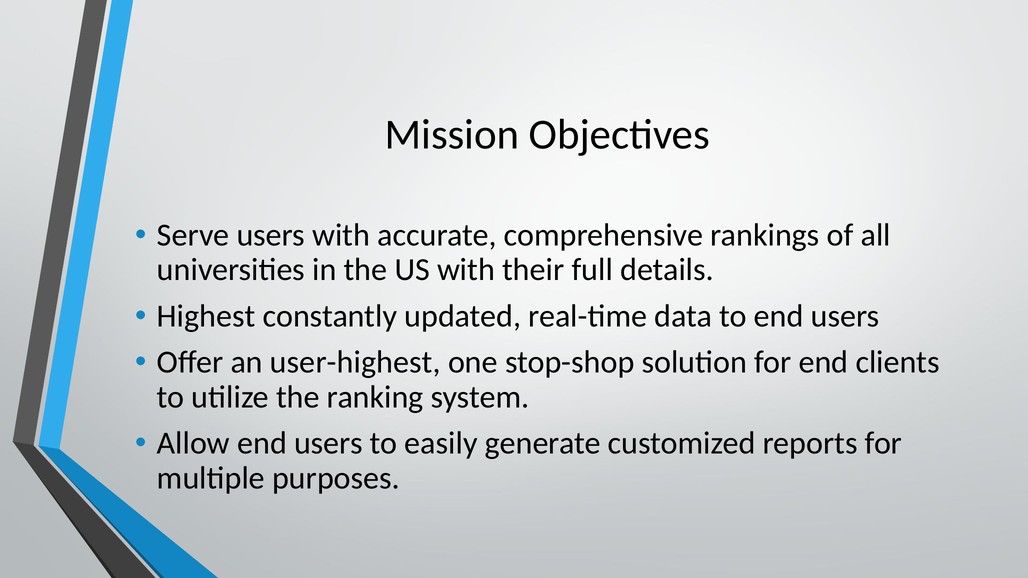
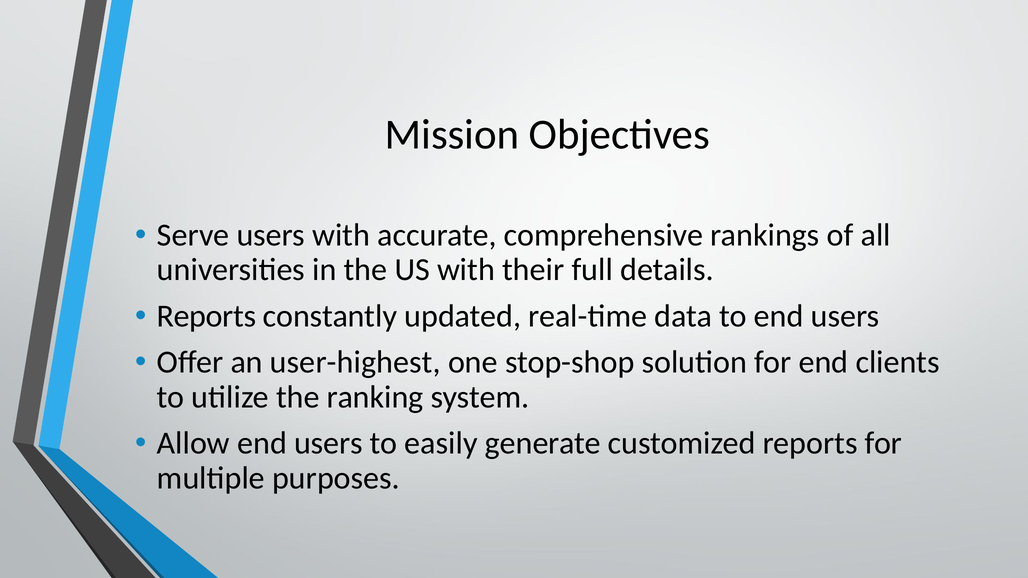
Highest: Highest -> Reports (206, 316)
